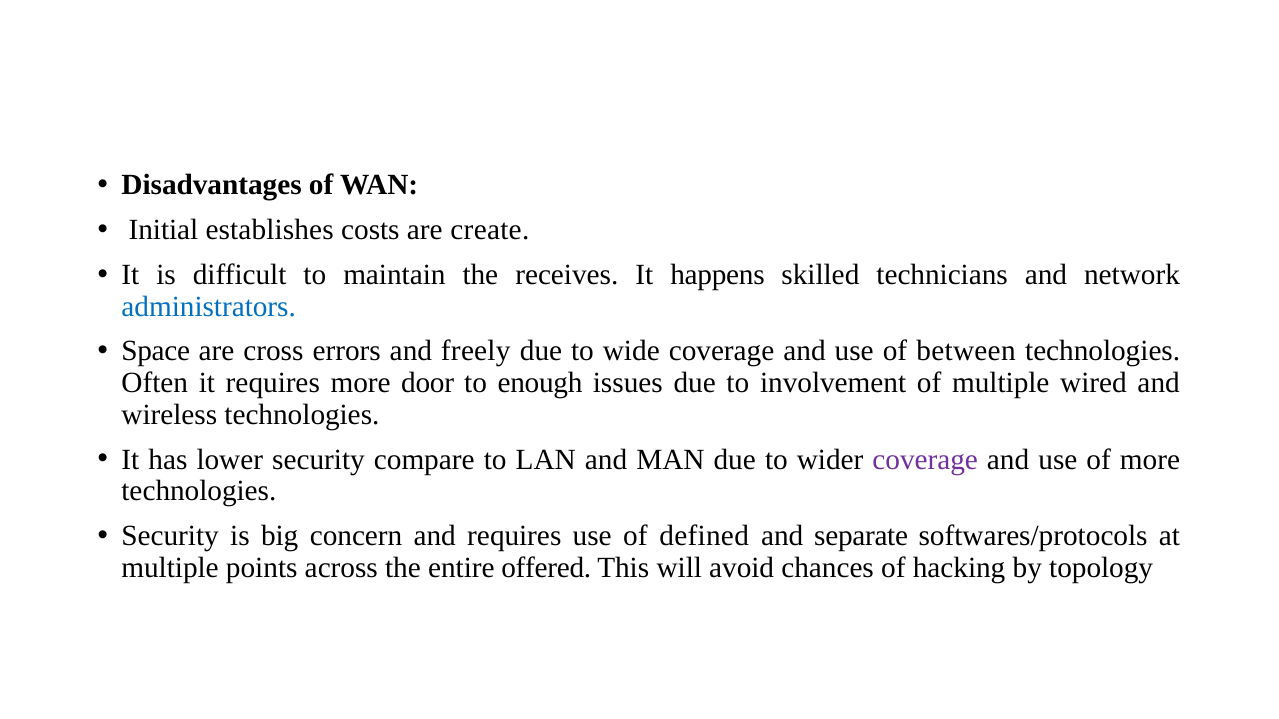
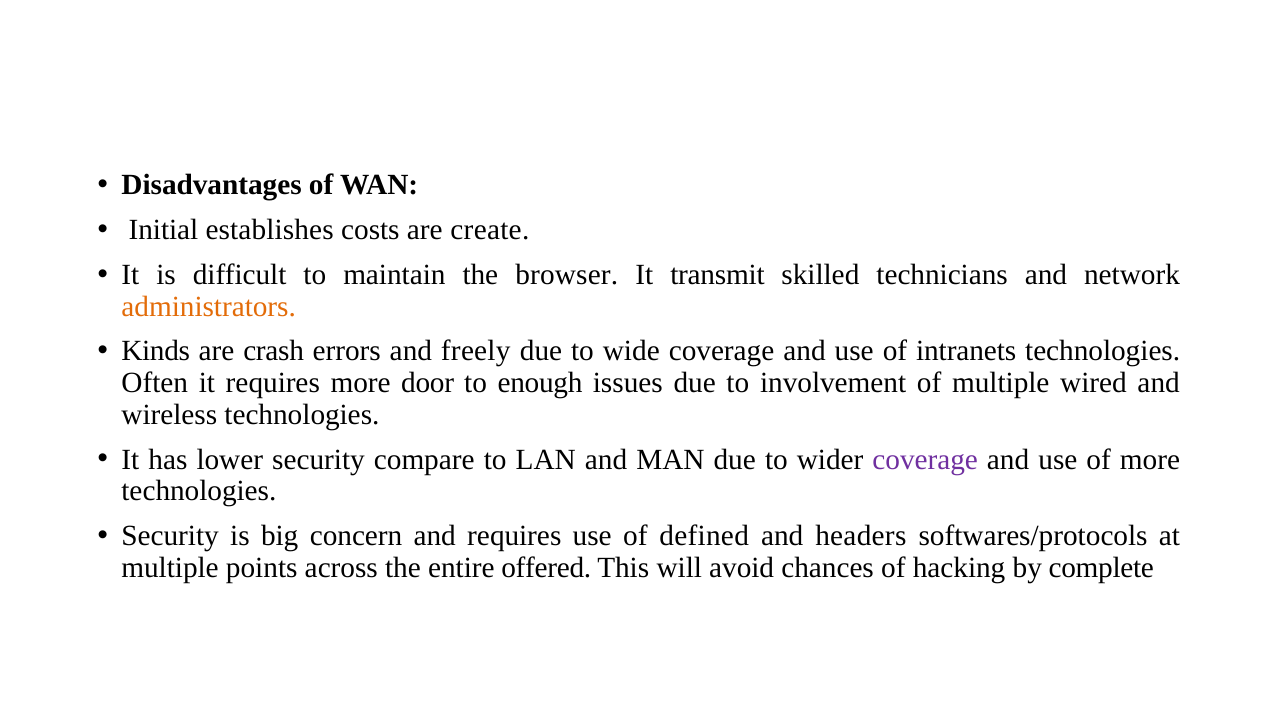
receives: receives -> browser (567, 275)
happens: happens -> transmit (717, 275)
administrators colour: blue -> orange (209, 307)
Space: Space -> Kinds (156, 352)
cross: cross -> crash (274, 352)
between: between -> intranets (966, 352)
separate: separate -> headers (861, 536)
topology: topology -> complete (1101, 568)
